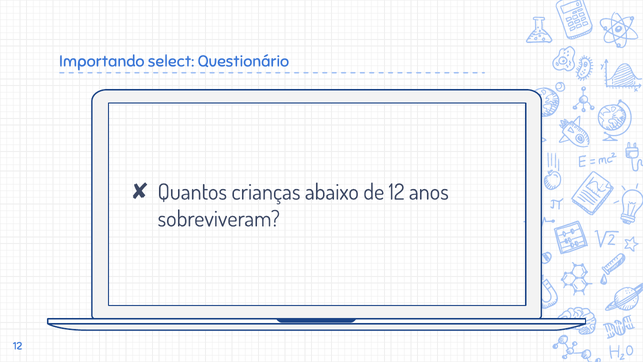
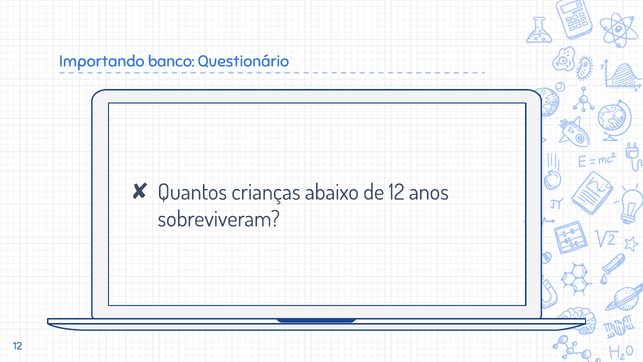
select: select -> banco (171, 61)
